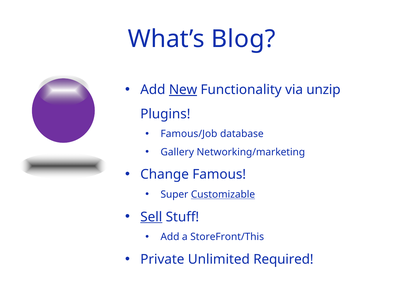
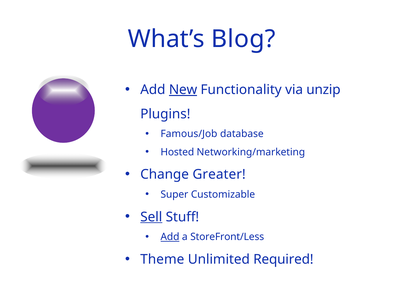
Gallery: Gallery -> Hosted (177, 152)
Famous: Famous -> Greater (219, 175)
Customizable underline: present -> none (223, 194)
Add underline: none -> present (170, 237)
StoreFront/This: StoreFront/This -> StoreFront/Less (227, 237)
Private: Private -> Theme (162, 259)
